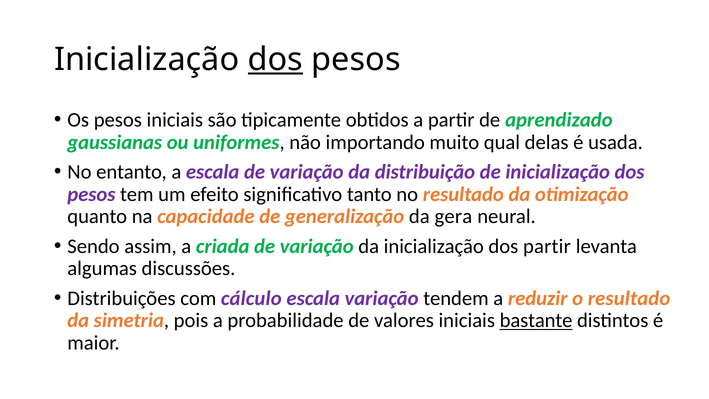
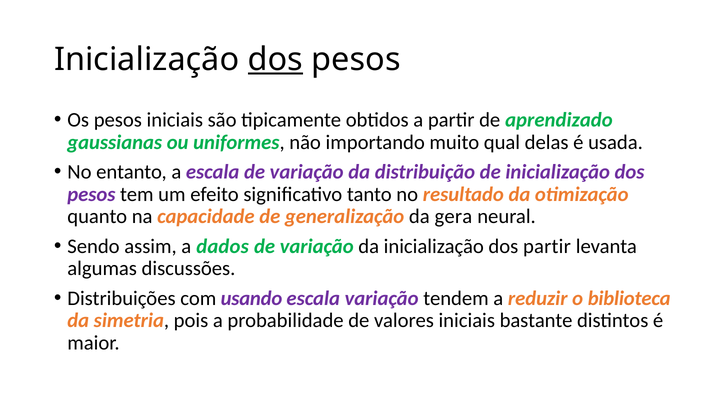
criada: criada -> dados (223, 246)
cálculo: cálculo -> usando (251, 298)
o resultado: resultado -> biblioteca (629, 298)
bastante underline: present -> none (536, 320)
